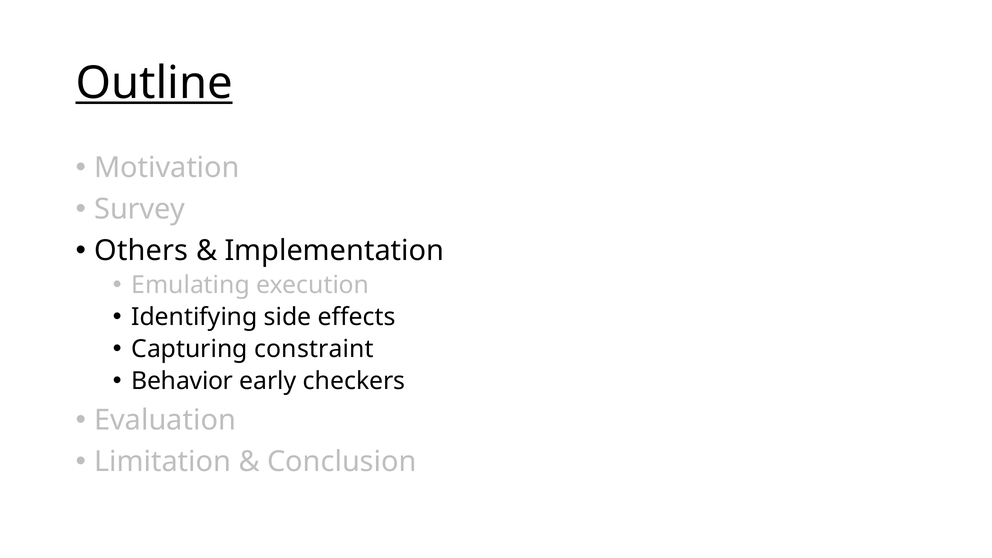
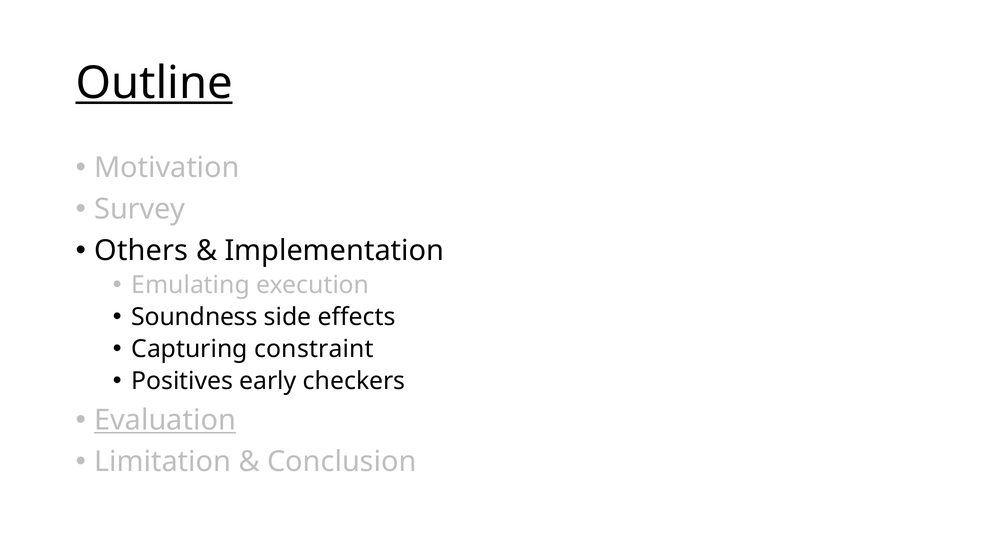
Identifying: Identifying -> Soundness (195, 317)
Behavior: Behavior -> Positives (182, 381)
Evaluation underline: none -> present (165, 420)
